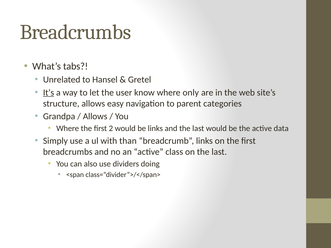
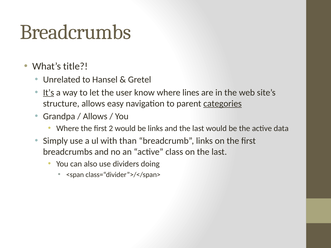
tabs: tabs -> title (75, 66)
only: only -> lines (191, 93)
categories underline: none -> present (223, 104)
